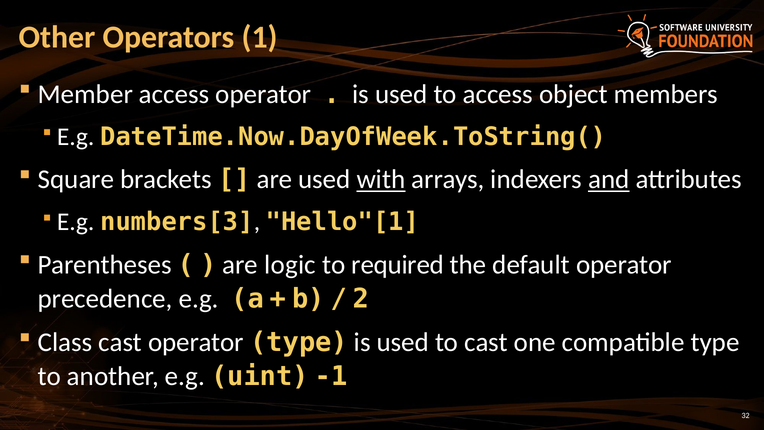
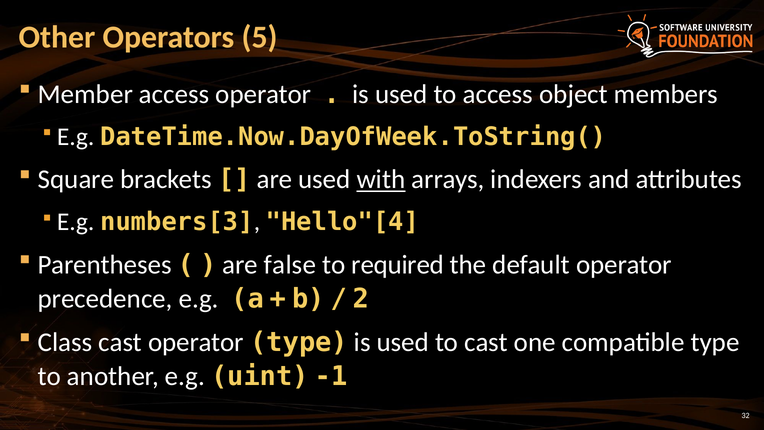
1: 1 -> 5 (260, 37)
and underline: present -> none (609, 179)
Hello"[1: Hello"[1 -> Hello"[4 (342, 222)
logic: logic -> false (290, 265)
